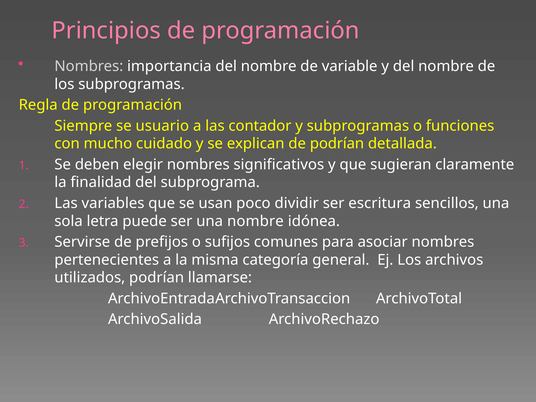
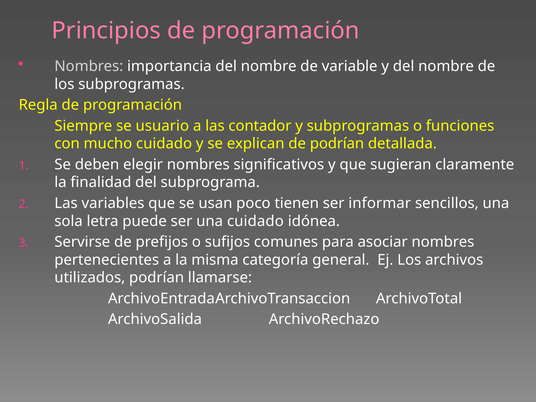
dividir: dividir -> tienen (297, 203)
escritura: escritura -> informar (380, 203)
una nombre: nombre -> cuidado (255, 221)
